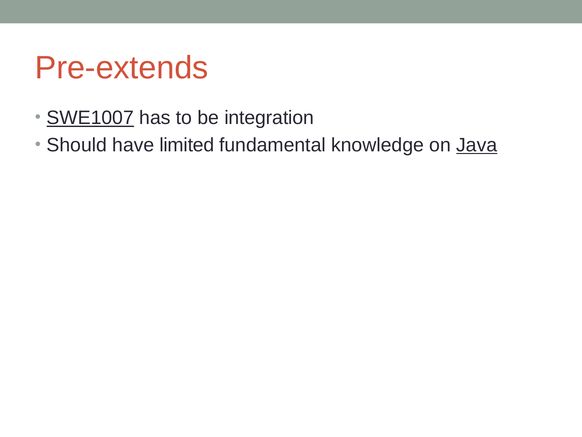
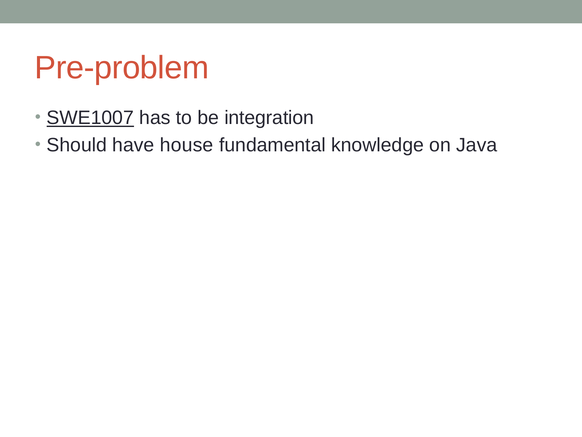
Pre-extends: Pre-extends -> Pre-problem (122, 68)
limited: limited -> house (187, 145)
Java underline: present -> none (477, 145)
